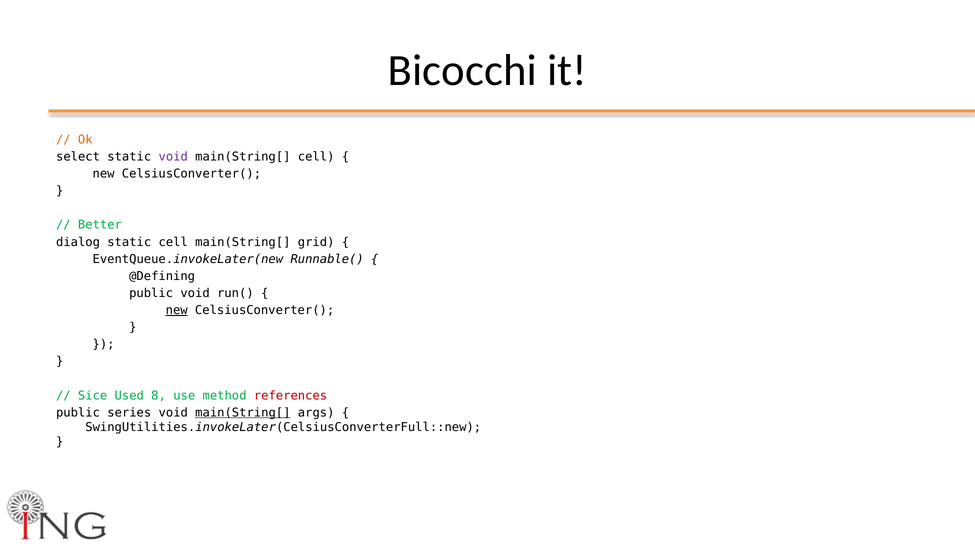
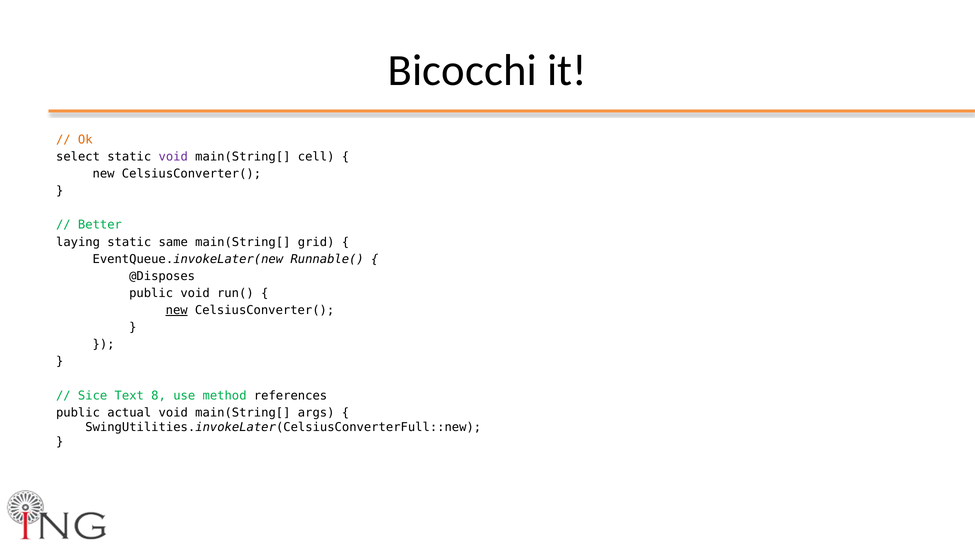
dialog: dialog -> laying (78, 242)
static cell: cell -> same (173, 242)
@Defining: @Defining -> @Disposes (162, 276)
Used: Used -> Text (129, 396)
references colour: red -> black (291, 396)
series: series -> actual (129, 413)
main(String[ underline: present -> none (243, 413)
